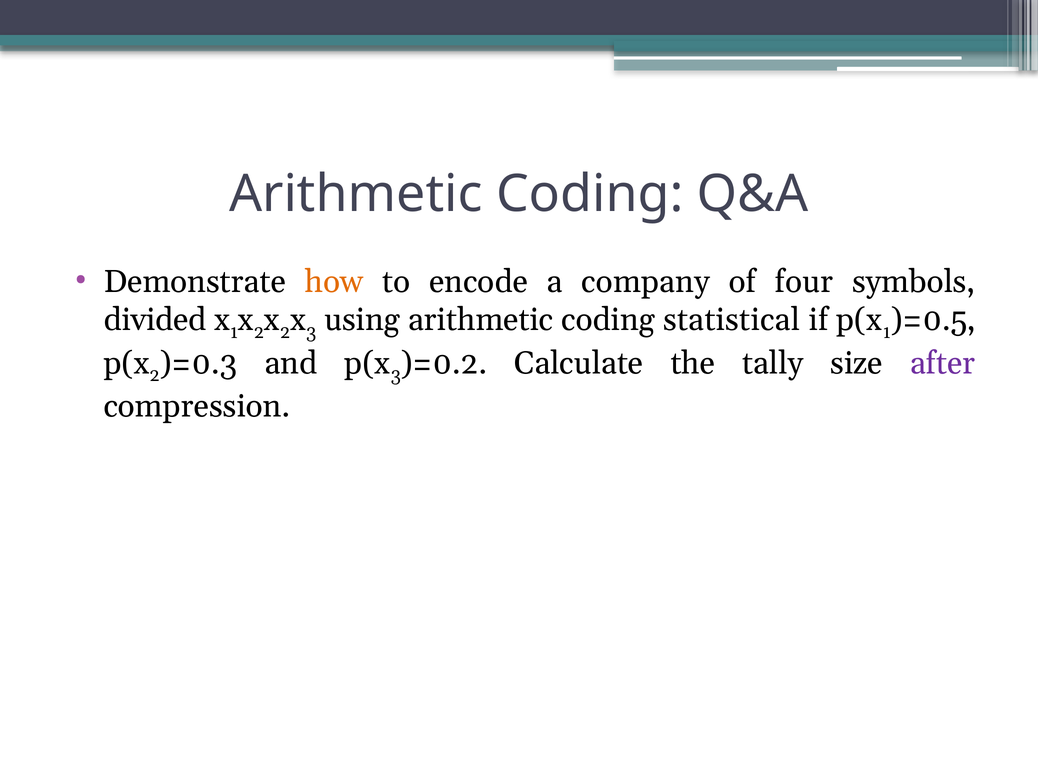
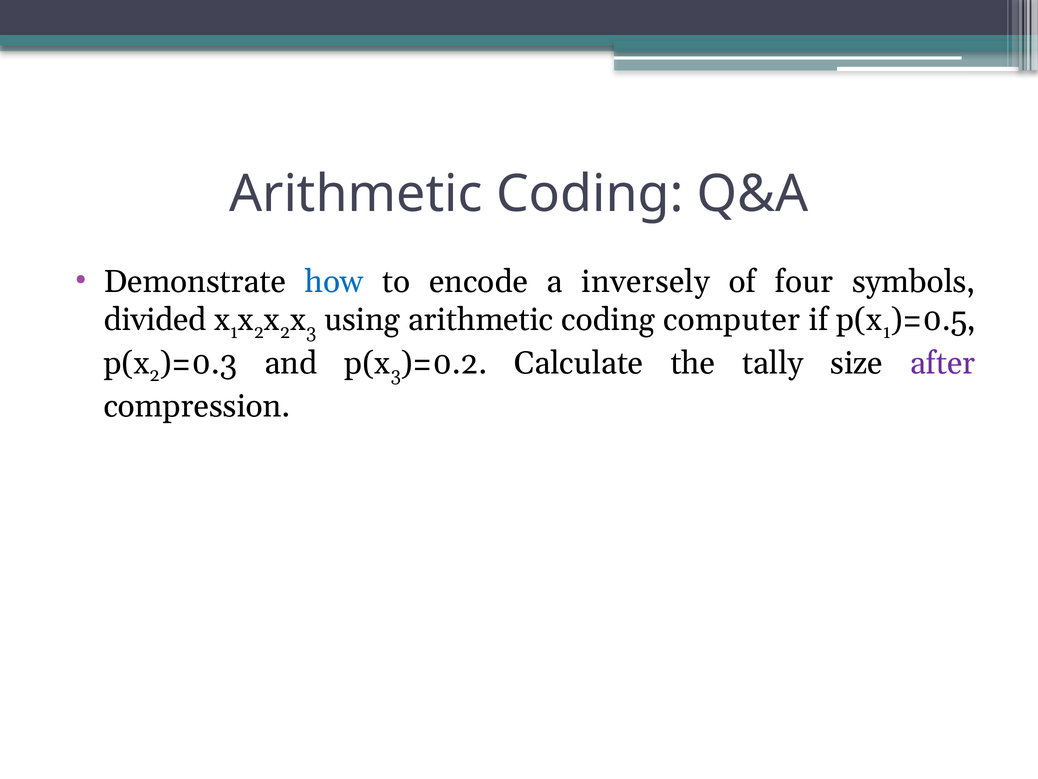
how colour: orange -> blue (334, 282)
company: company -> inversely (646, 282)
statistical: statistical -> computer (732, 320)
